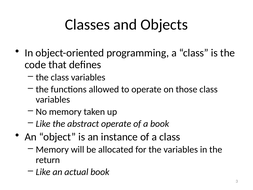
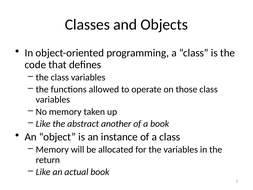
abstract operate: operate -> another (116, 124)
